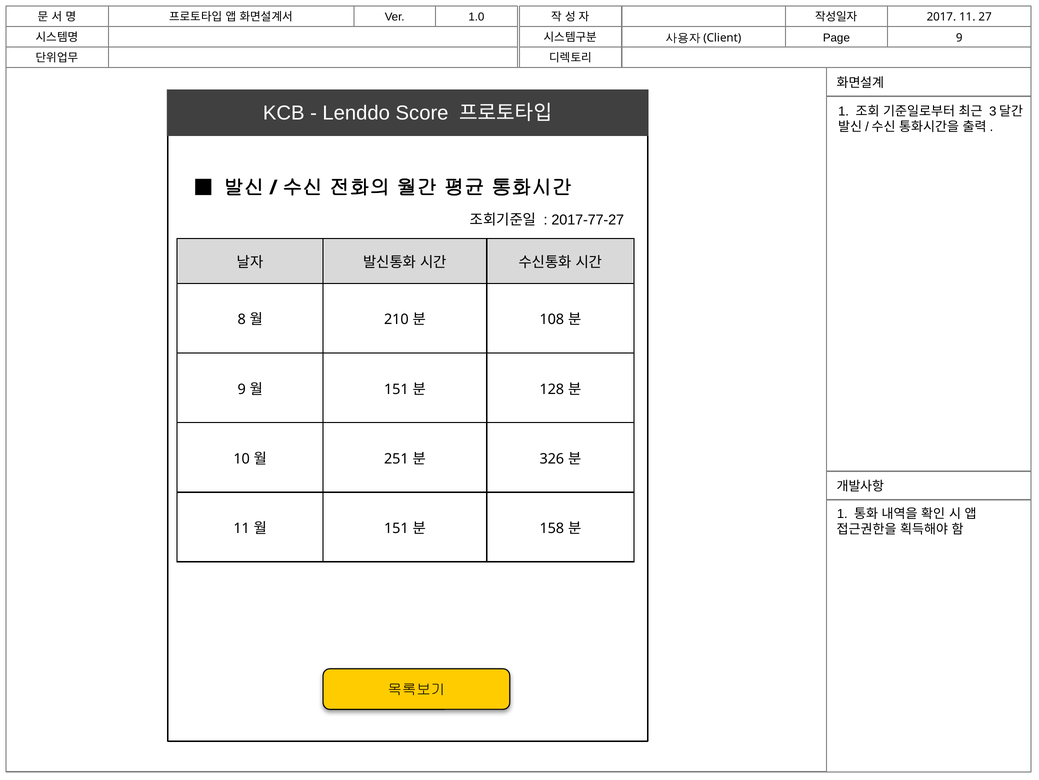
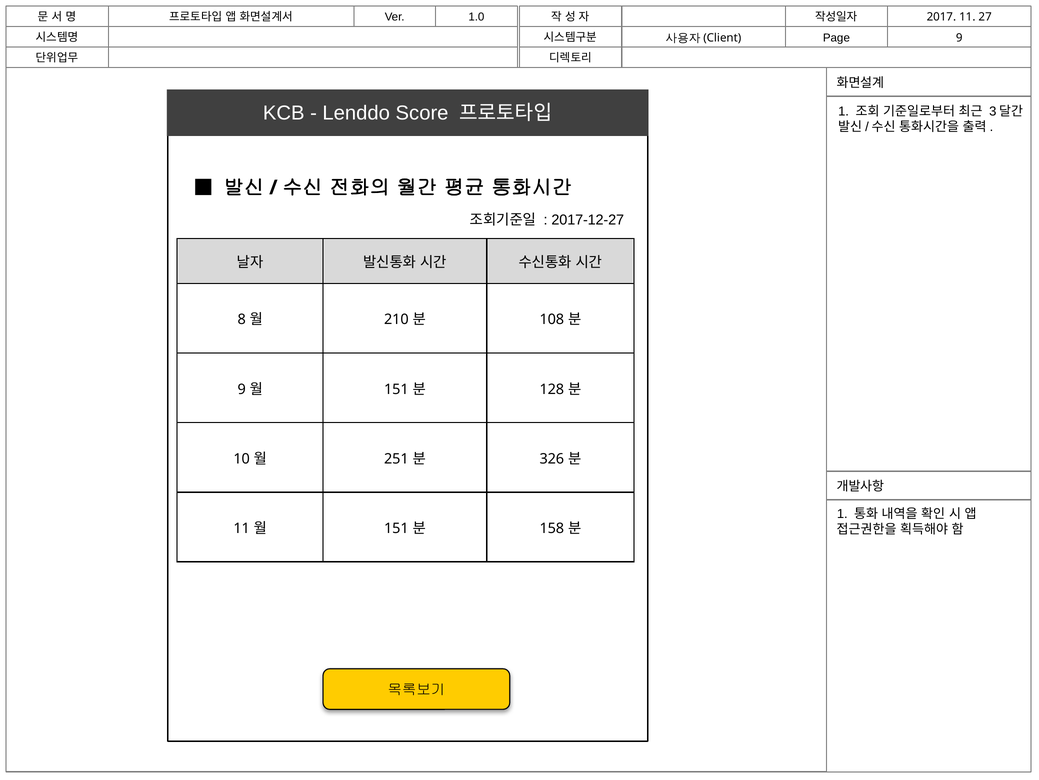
2017-77-27: 2017-77-27 -> 2017-12-27 (588, 220)
